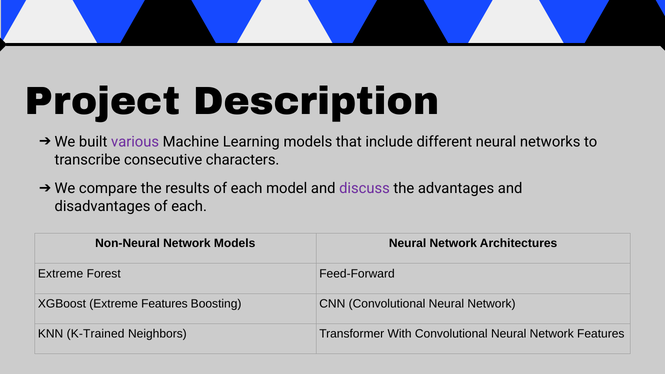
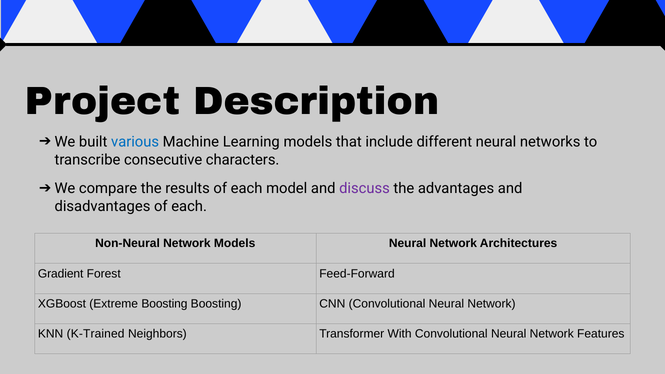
various colour: purple -> blue (135, 142)
Extreme: Extreme -> Gradient (61, 274)
Extreme Features: Features -> Boosting (164, 304)
